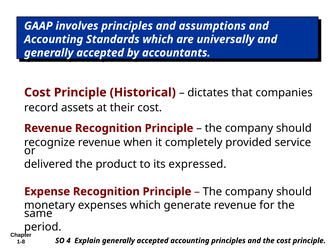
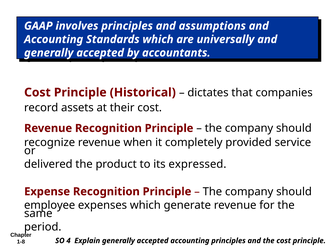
monetary: monetary -> employee (50, 205)
